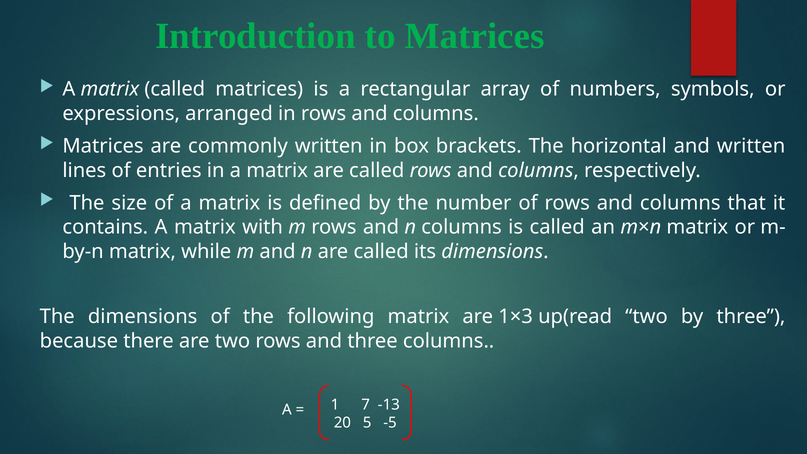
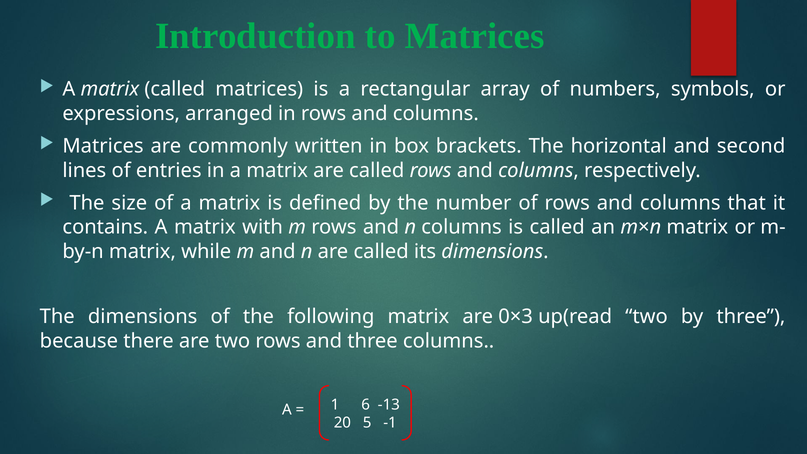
and written: written -> second (751, 146)
1×3: 1×3 -> 0×3 (516, 317)
7: 7 -> 6 (366, 405)
-5: -5 -> -1 (390, 423)
